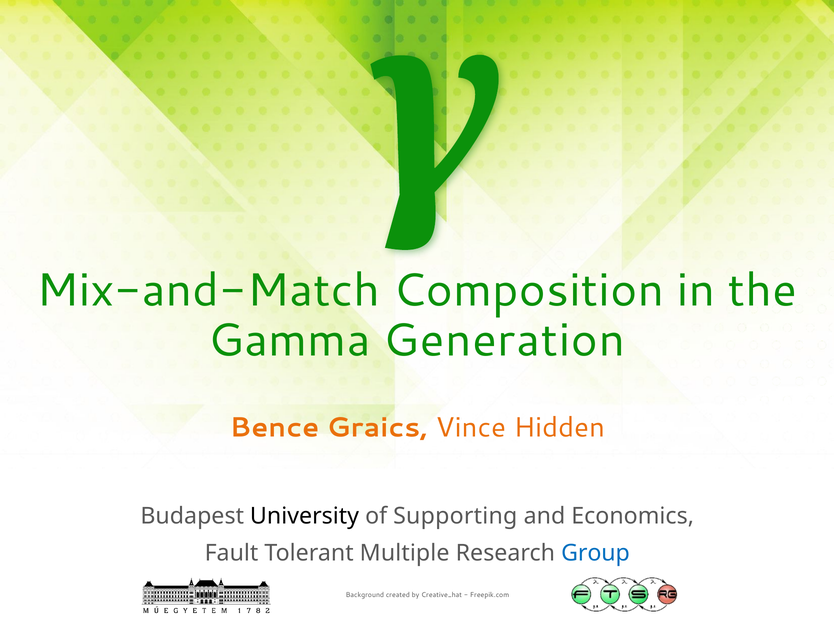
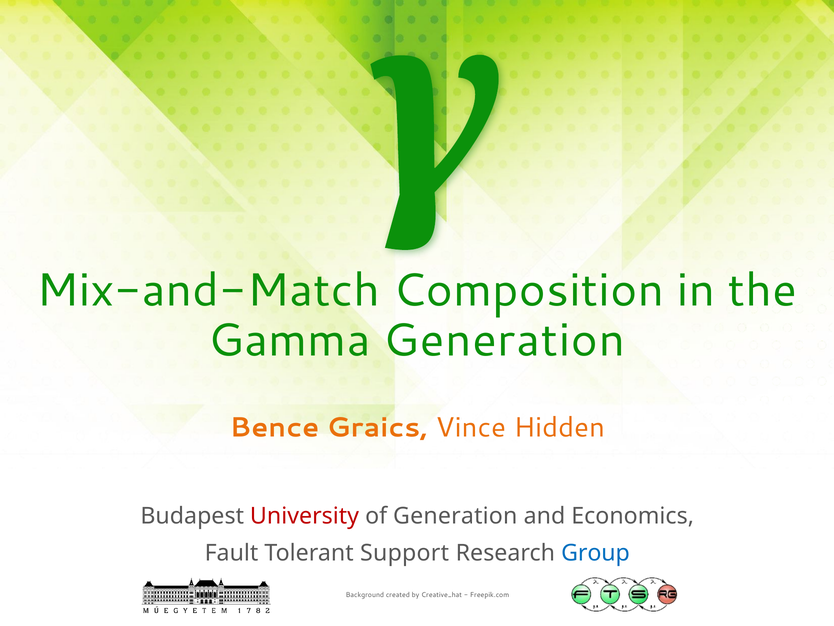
University colour: black -> red (305, 516)
of Supporting: Supporting -> Generation (455, 516)
Multiple: Multiple -> Support (405, 552)
